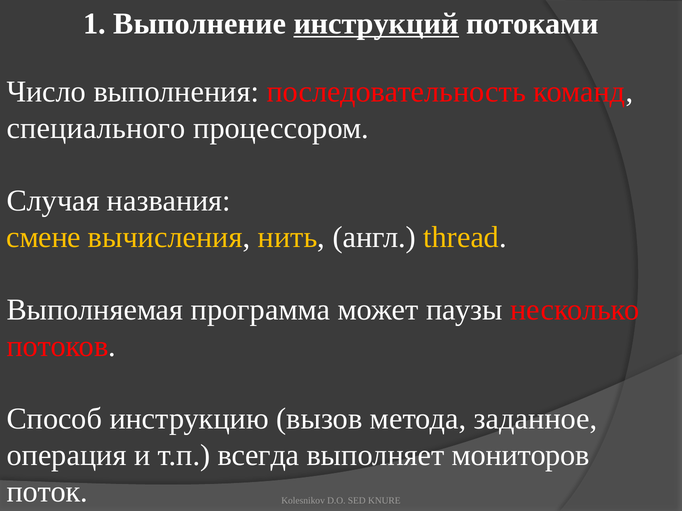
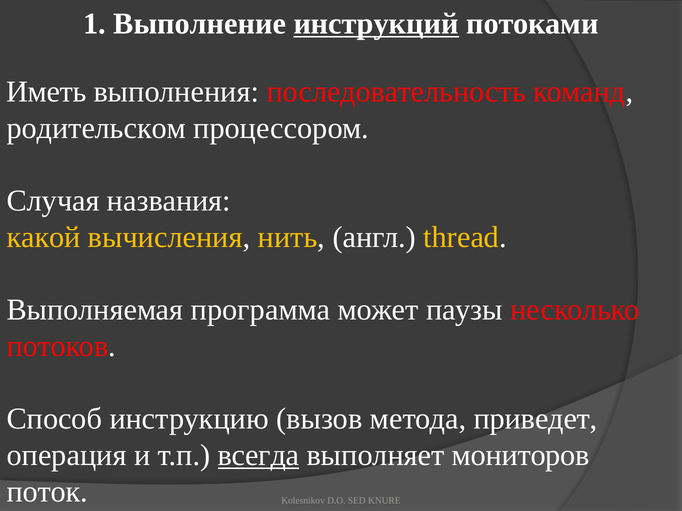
Число: Число -> Иметь (47, 92)
специального: специального -> родительском (96, 128)
смене: смене -> какой (44, 237)
заданное: заданное -> приведет (536, 419)
всегда underline: none -> present (259, 456)
